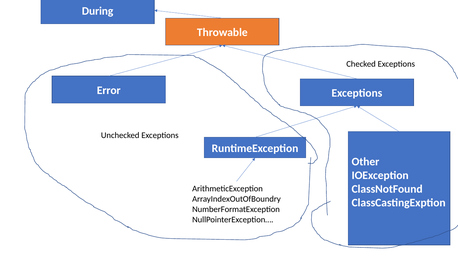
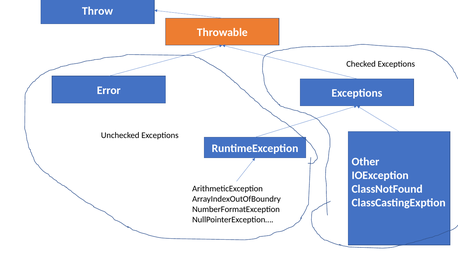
During: During -> Throw (98, 11)
